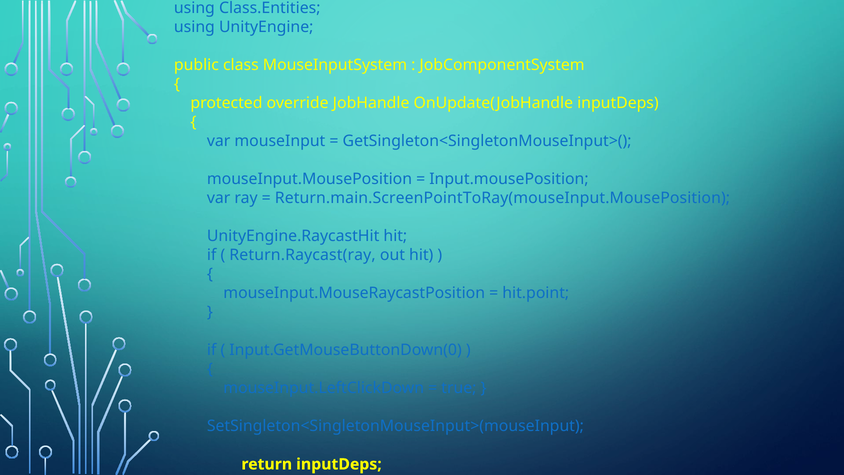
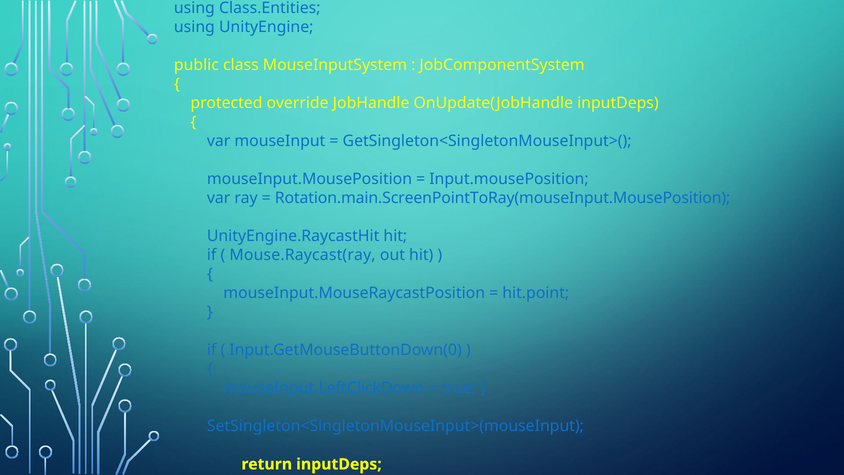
Return.main.ScreenPointToRay(mouseInput.MousePosition: Return.main.ScreenPointToRay(mouseInput.MousePosition -> Rotation.main.ScreenPointToRay(mouseInput.MousePosition (503, 198)
Return.Raycast(ray: Return.Raycast(ray -> Mouse.Raycast(ray (303, 255)
